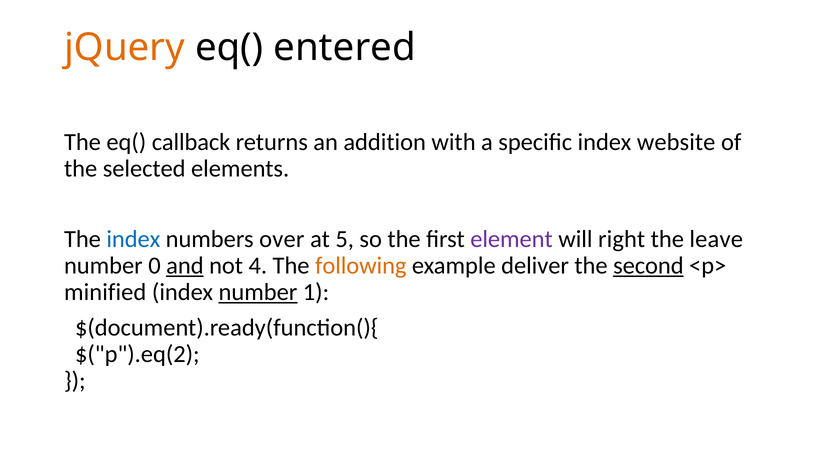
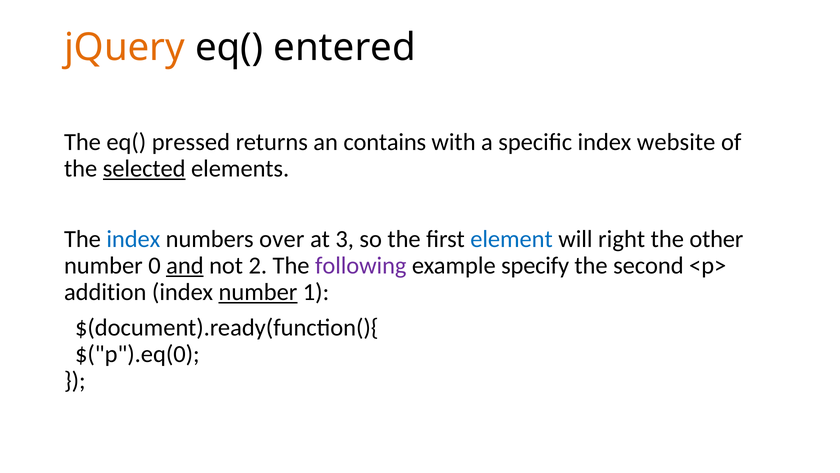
callback: callback -> pressed (191, 142)
addition: addition -> contains (385, 142)
selected underline: none -> present (144, 168)
5: 5 -> 3 (345, 239)
element colour: purple -> blue (512, 239)
leave: leave -> other (716, 239)
4: 4 -> 2 (258, 265)
following colour: orange -> purple (361, 265)
deliver: deliver -> specify (535, 265)
second underline: present -> none (648, 265)
minified: minified -> addition (105, 292)
$("p").eq(2: $("p").eq(2 -> $("p").eq(0 (137, 354)
